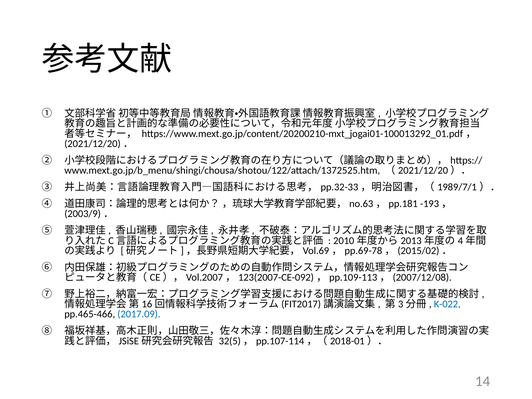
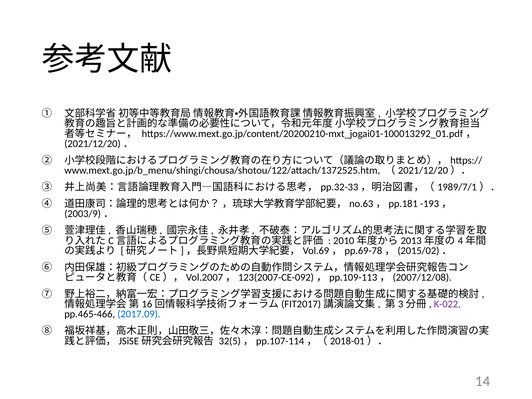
K-022 colour: blue -> purple (447, 304)
